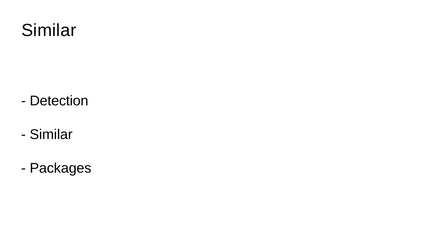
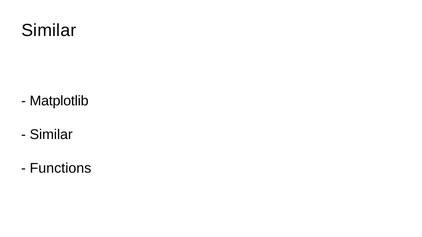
Detection: Detection -> Matplotlib (59, 101)
Packages: Packages -> Functions (61, 168)
